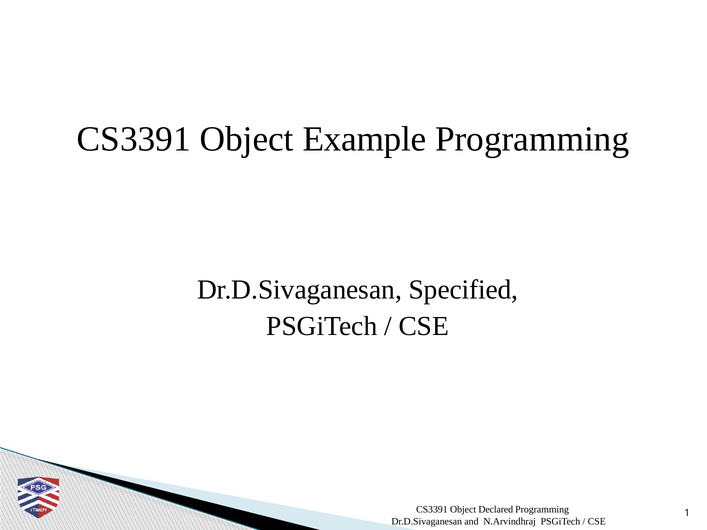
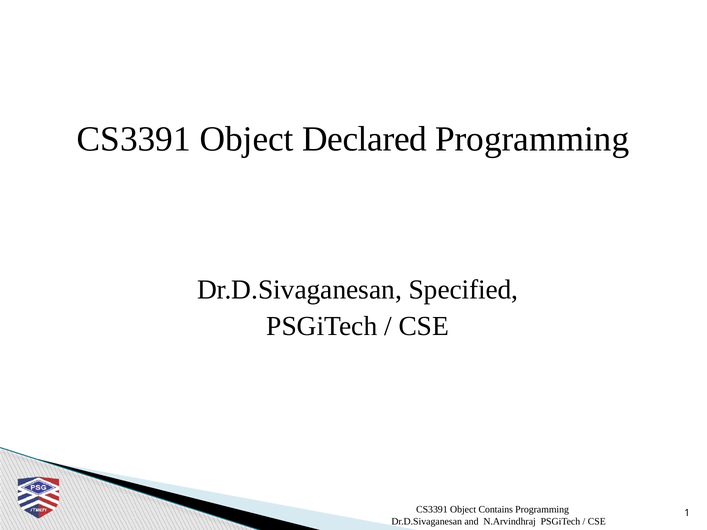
Example: Example -> Declared (365, 139)
Declared: Declared -> Contains (496, 510)
